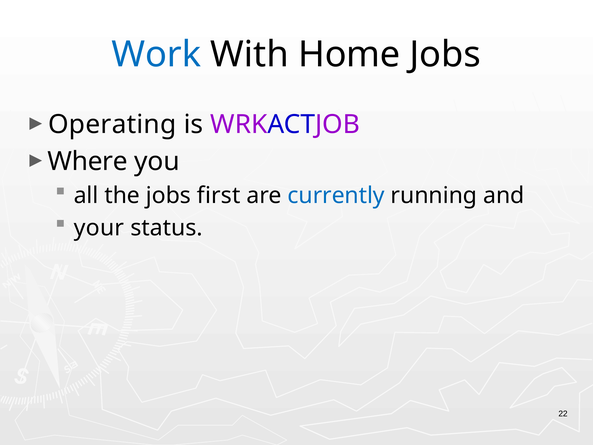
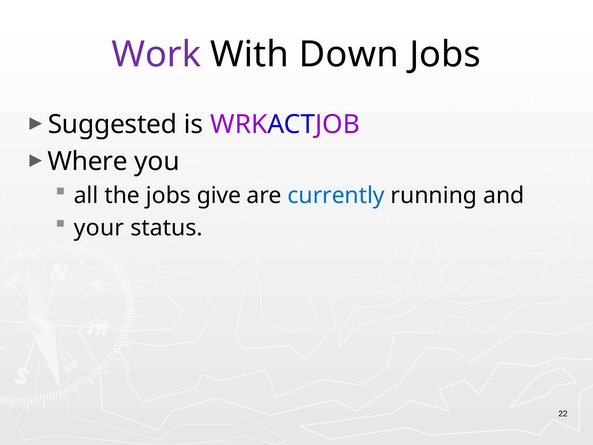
Work colour: blue -> purple (156, 54)
Home: Home -> Down (349, 54)
Operating: Operating -> Suggested (112, 124)
first: first -> give (219, 195)
